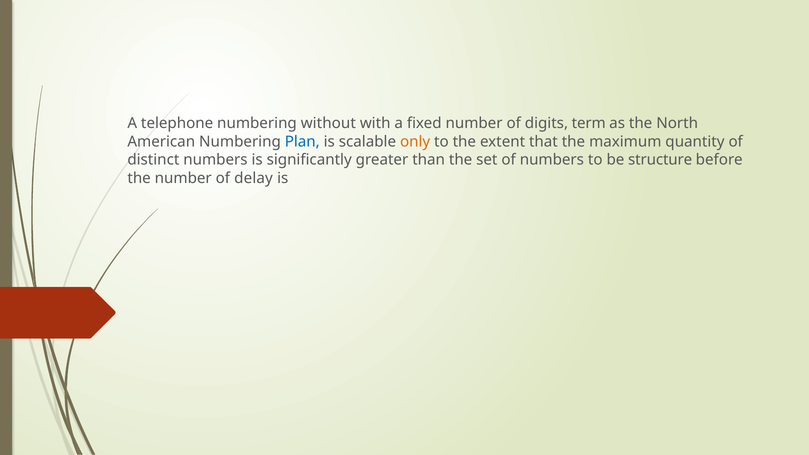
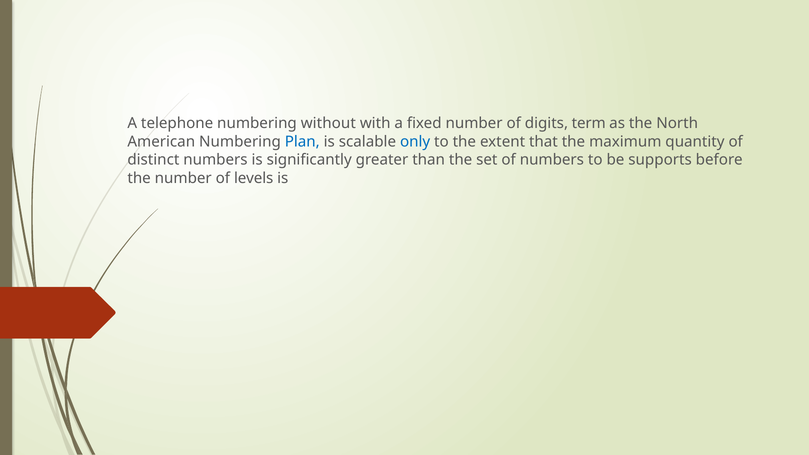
only colour: orange -> blue (415, 142)
structure: structure -> supports (660, 160)
delay: delay -> levels (254, 178)
